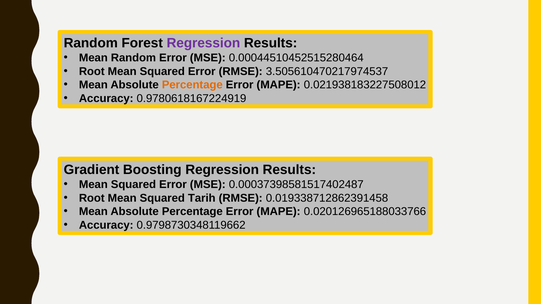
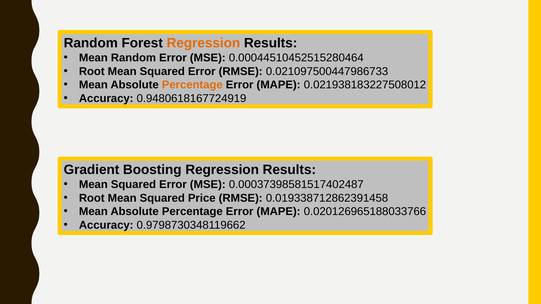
Regression colour: purple -> orange (203, 43)
3.505610470217974537: 3.505610470217974537 -> 0.021097500447986733 (327, 71)
0.9780618167224919: 0.9780618167224919 -> 0.9480618167724919 (191, 98)
Tarih: Tarih -> Price (202, 198)
